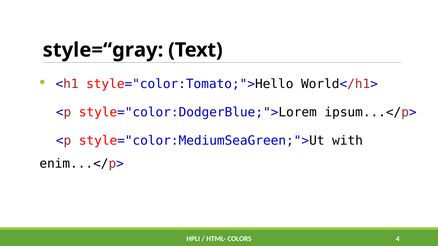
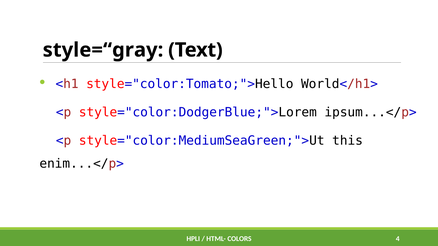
with: with -> this (348, 141)
